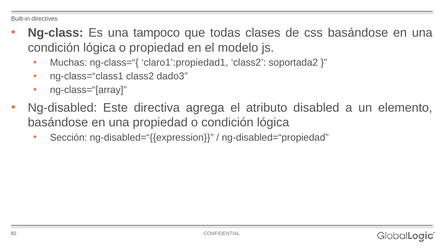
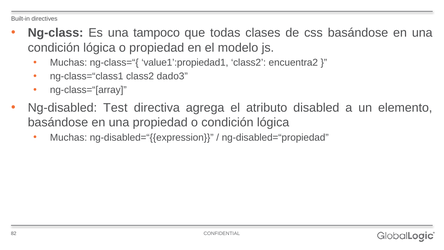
claro1’:propiedad1: claro1’:propiedad1 -> value1’:propiedad1 (185, 63)
soportada2: soportada2 -> encuentra2 (293, 63)
Este: Este -> Test (115, 108)
Sección: Sección -> Muchas (69, 137)
